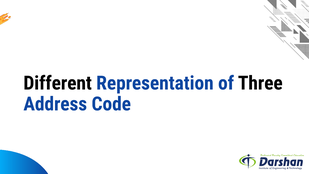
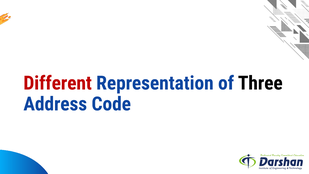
Different colour: black -> red (58, 83)
